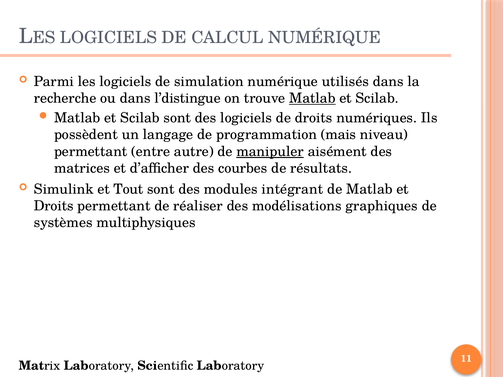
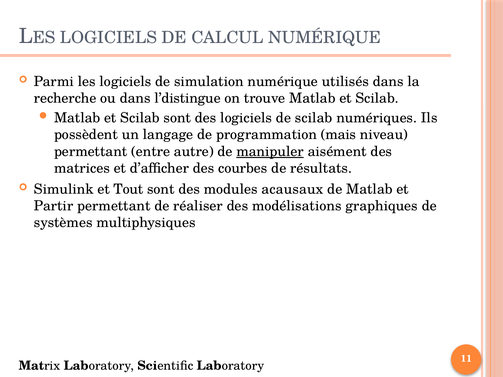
Matlab underline: present -> none (312, 98)
de droits: droits -> scilab (314, 118)
intégrant: intégrant -> acausaux (292, 189)
Droits: Droits -> Partir (54, 206)
